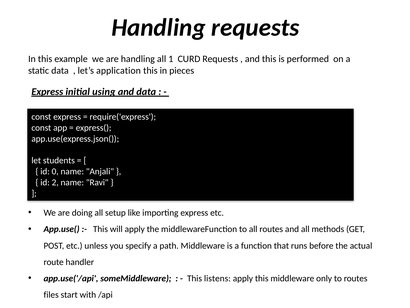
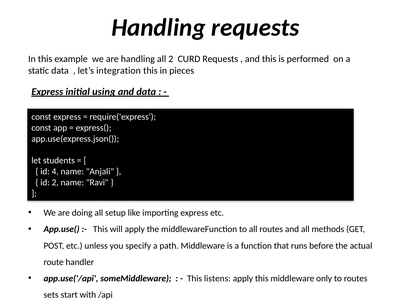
all 1: 1 -> 2 (171, 59)
application: application -> integration (119, 71)
0: 0 -> 4 (55, 171)
files: files -> sets (51, 294)
